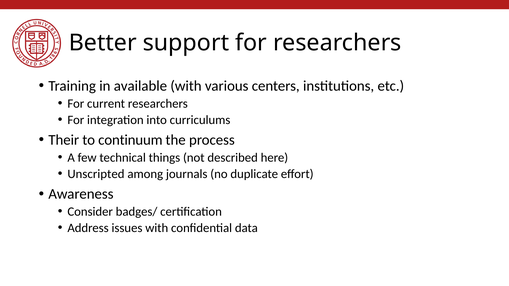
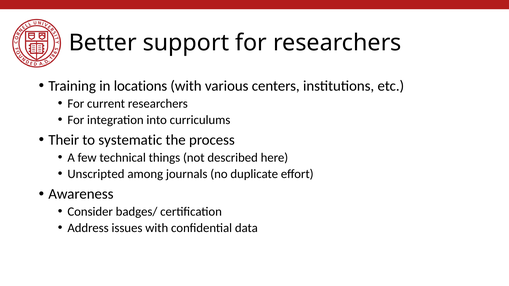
available: available -> locations (140, 86)
continuum: continuum -> systematic (130, 140)
